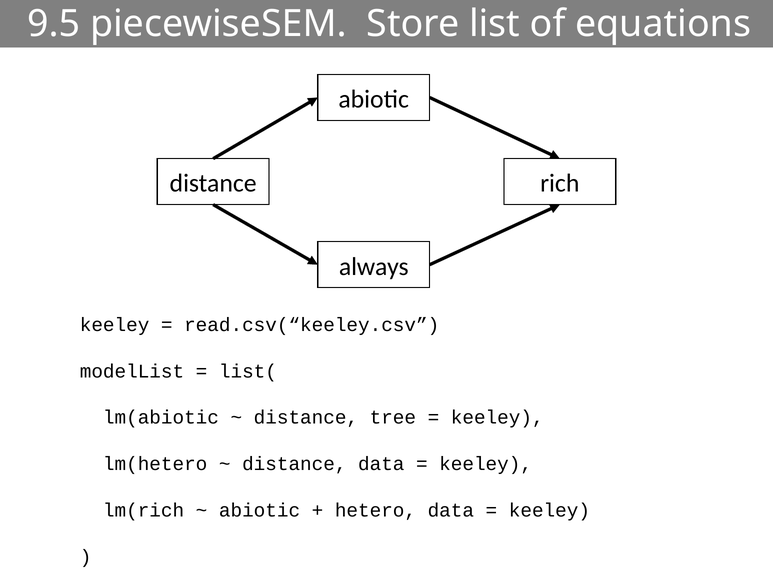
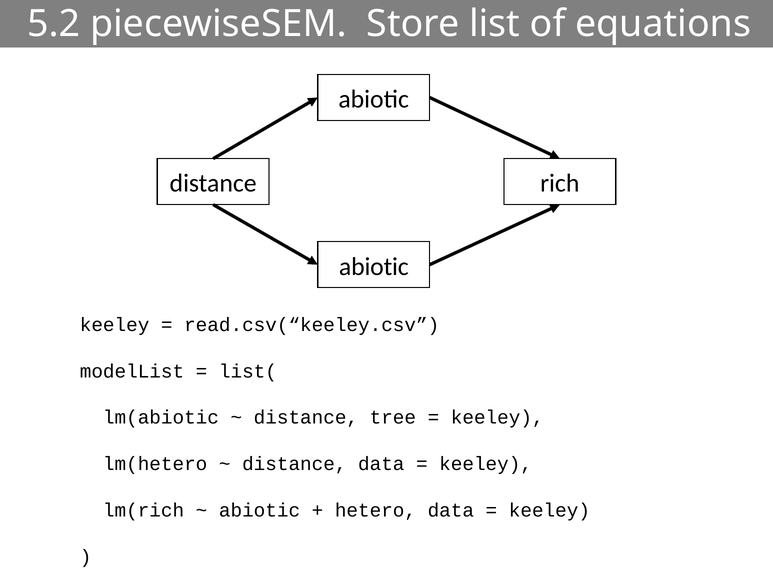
9.5: 9.5 -> 5.2 (54, 24)
always: always -> abiotic (374, 266)
